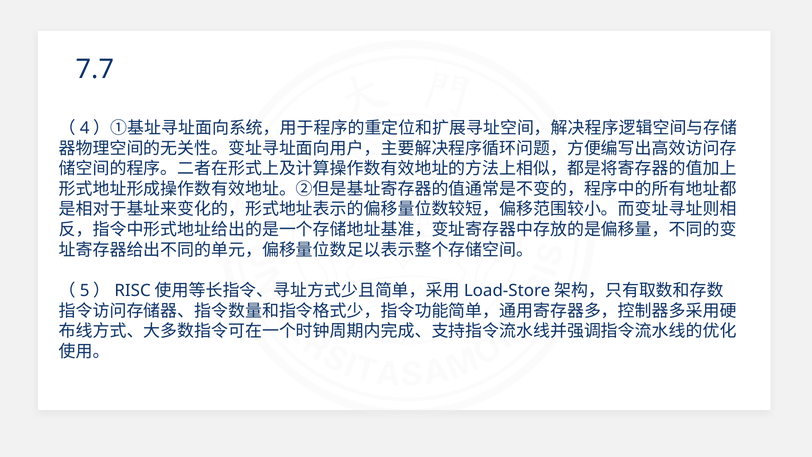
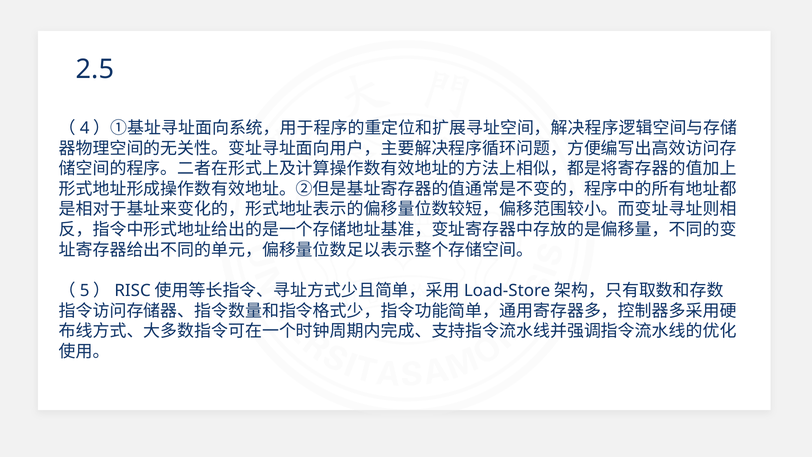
7.7: 7.7 -> 2.5 (95, 69)
